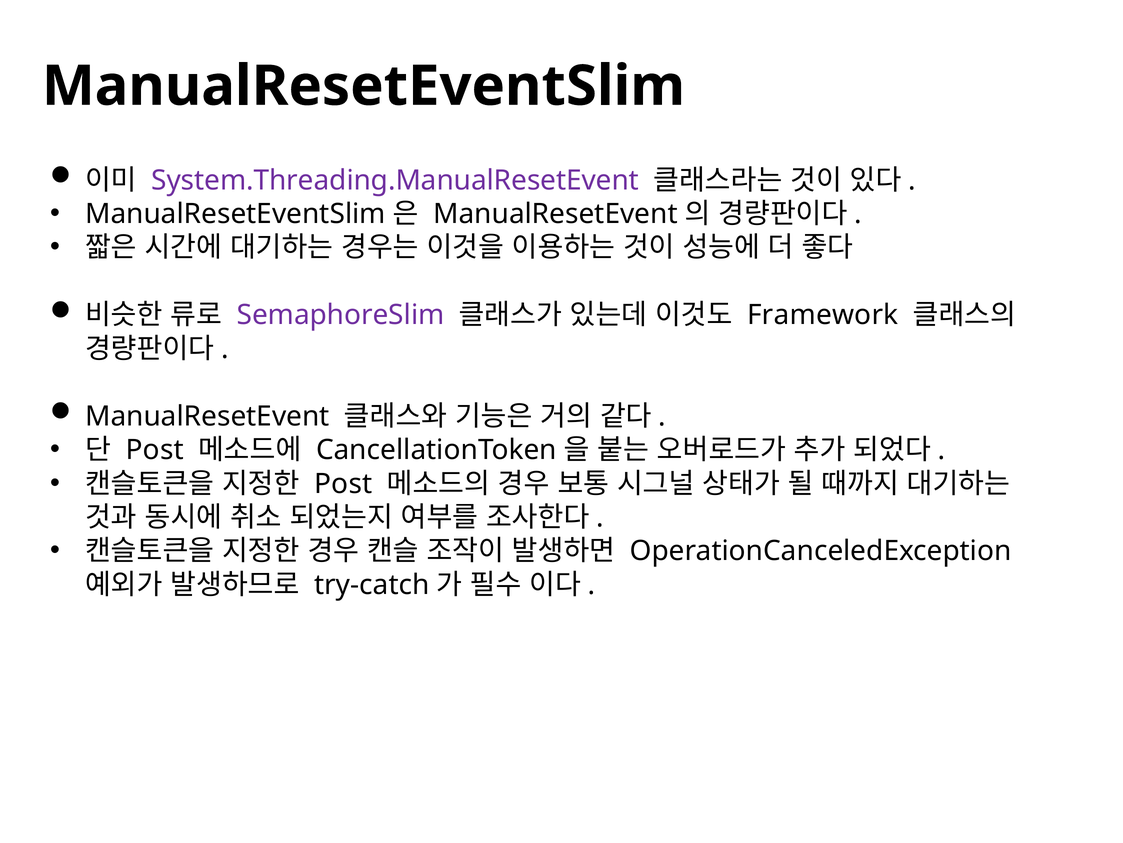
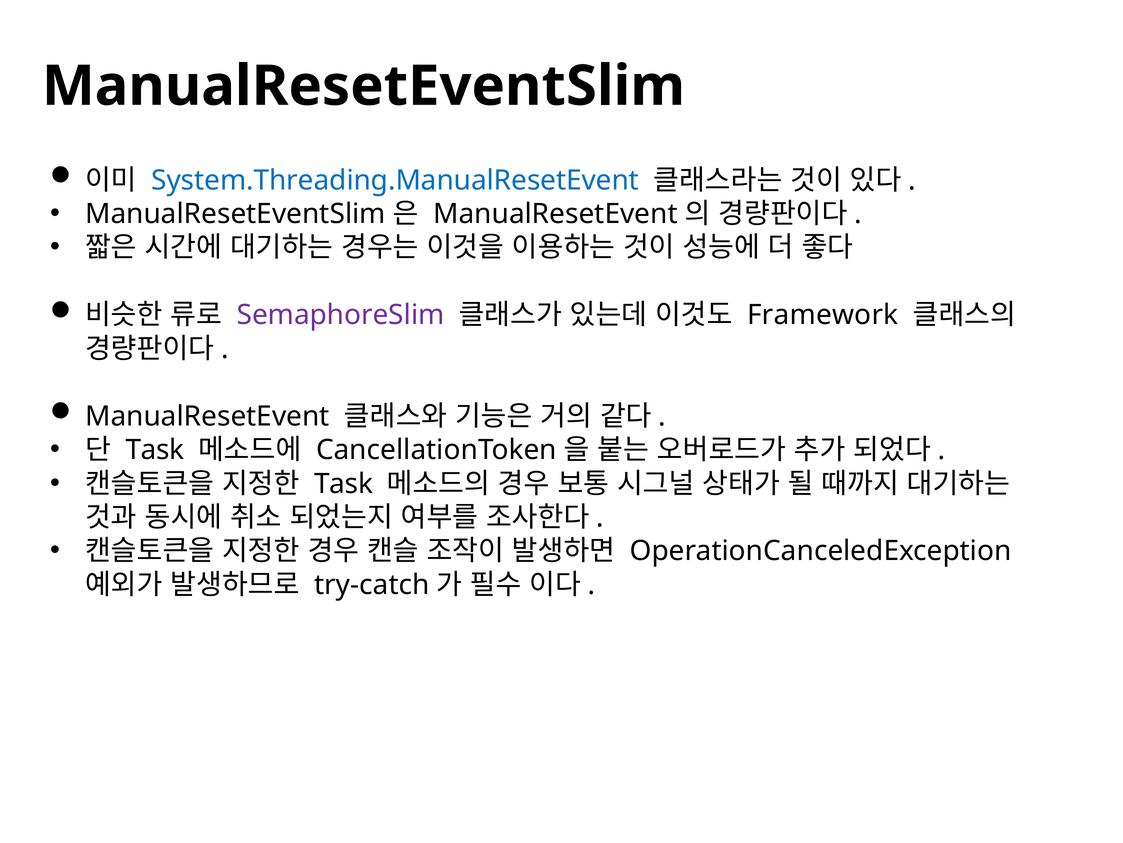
System.Threading.ManualResetEvent colour: purple -> blue (395, 180)
Post: Post -> Task (155, 450)
Post: Post -> Task (344, 483)
